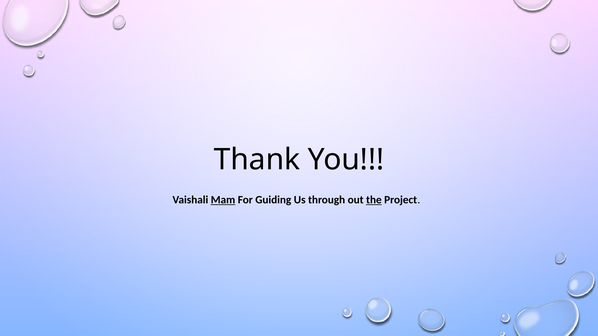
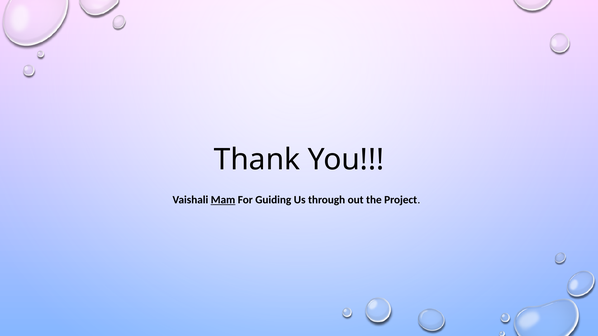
the underline: present -> none (374, 200)
